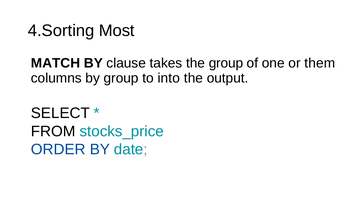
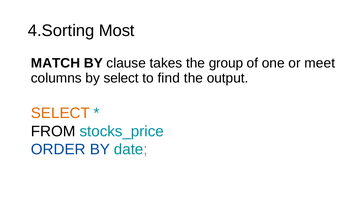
them: them -> meet (320, 63)
by group: group -> select (121, 78)
into: into -> find (169, 78)
SELECT colour: black -> orange (60, 113)
